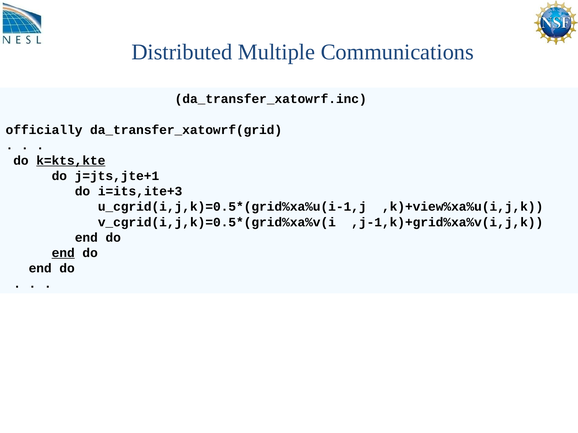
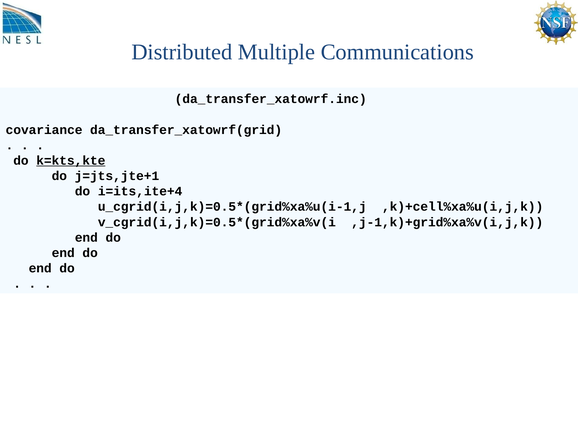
officially: officially -> covariance (44, 130)
i=its,ite+3: i=its,ite+3 -> i=its,ite+4 (140, 192)
,k)+view%xa%u(i,j,k: ,k)+view%xa%u(i,j,k -> ,k)+cell%xa%u(i,j,k (463, 207)
end underline: present -> none (63, 253)
